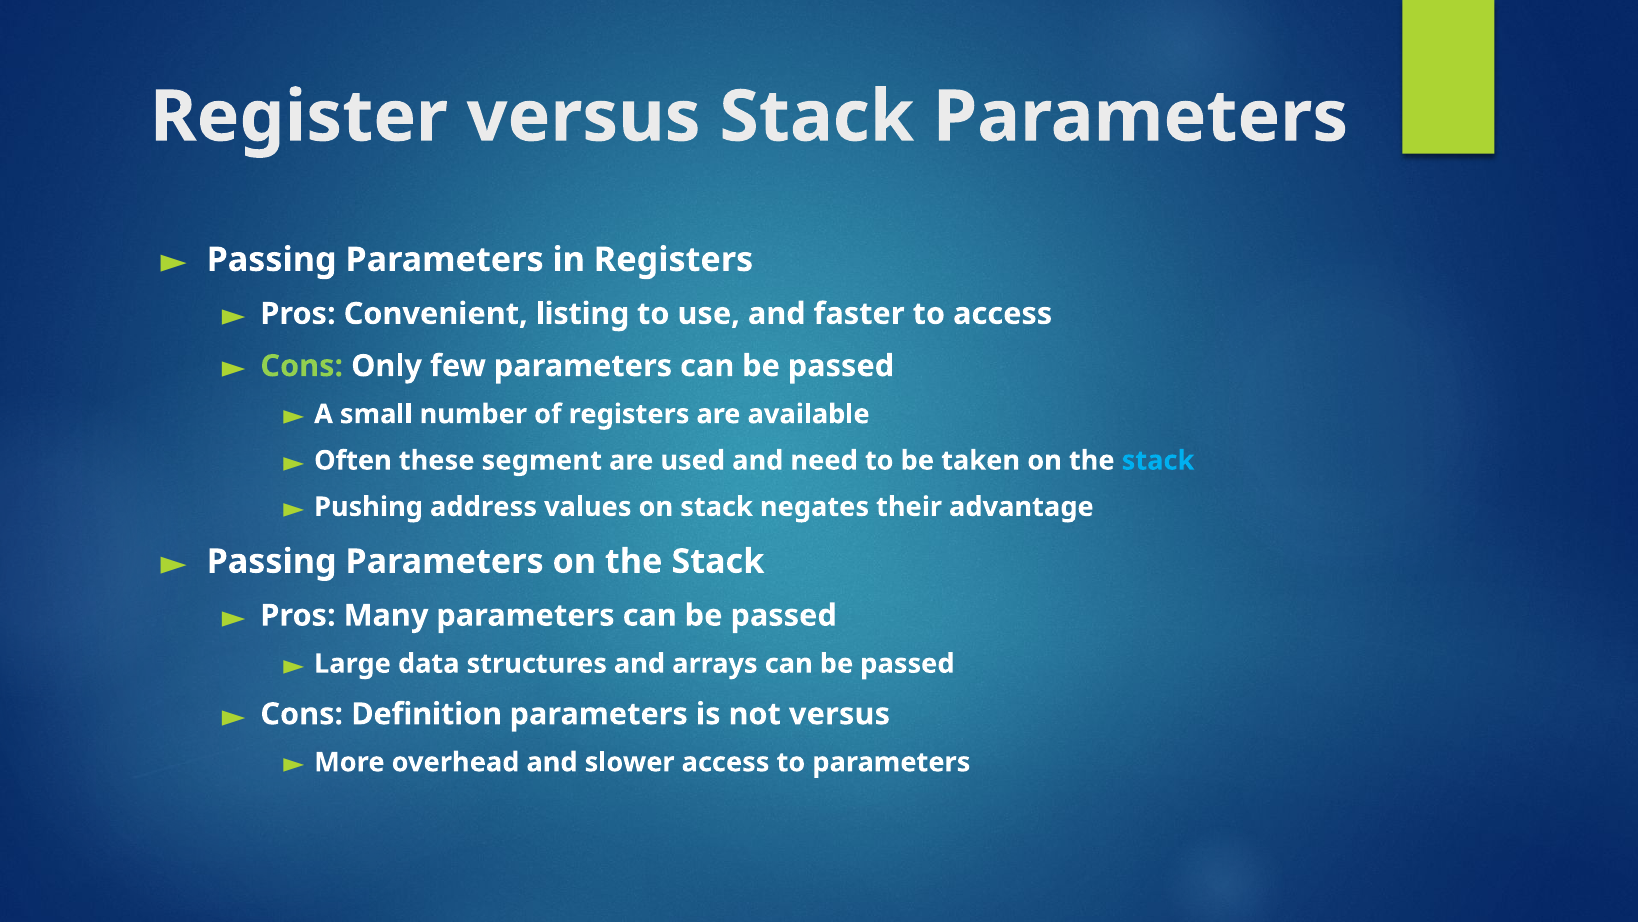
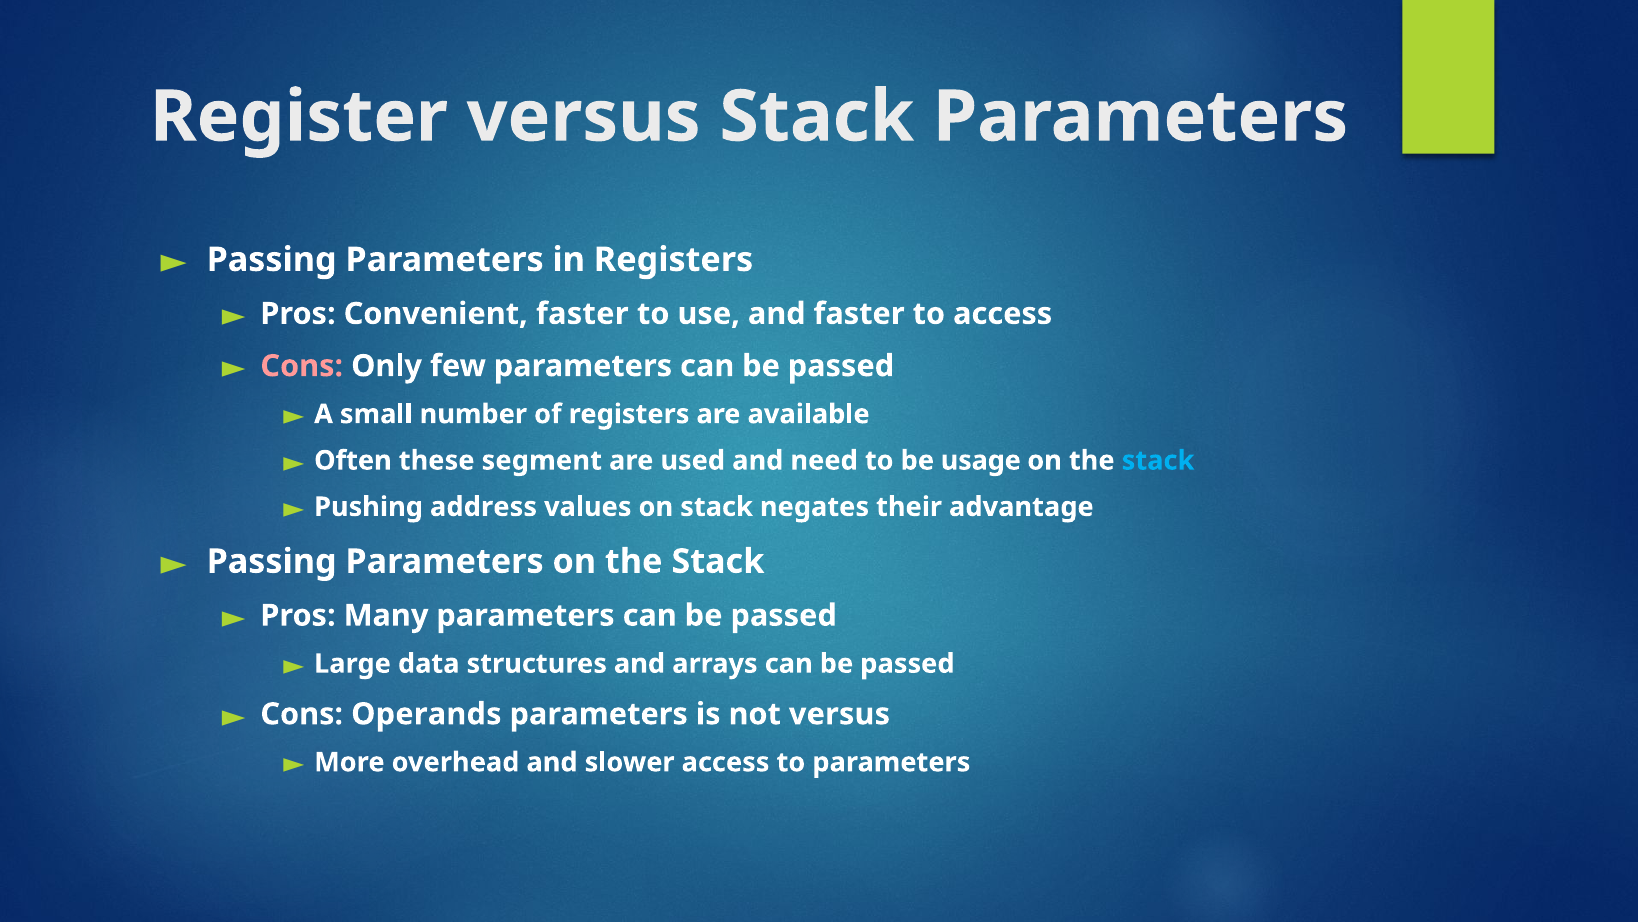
Convenient listing: listing -> faster (582, 314)
Cons colour: light green -> pink (302, 366)
taken: taken -> usage (981, 460)
Definition: Definition -> Operands (426, 714)
